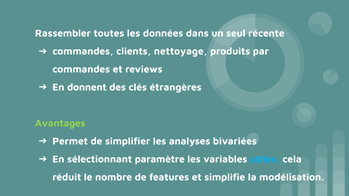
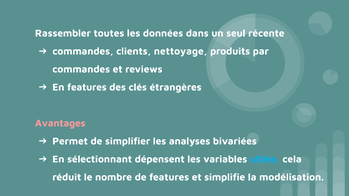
En donnent: donnent -> features (87, 87)
Avantages colour: light green -> pink (60, 123)
paramètre: paramètre -> dépensent (160, 159)
